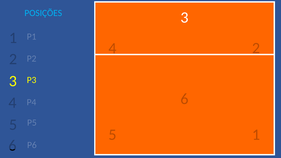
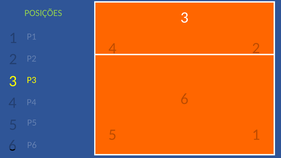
POSIÇÕES colour: light blue -> light green (43, 13)
